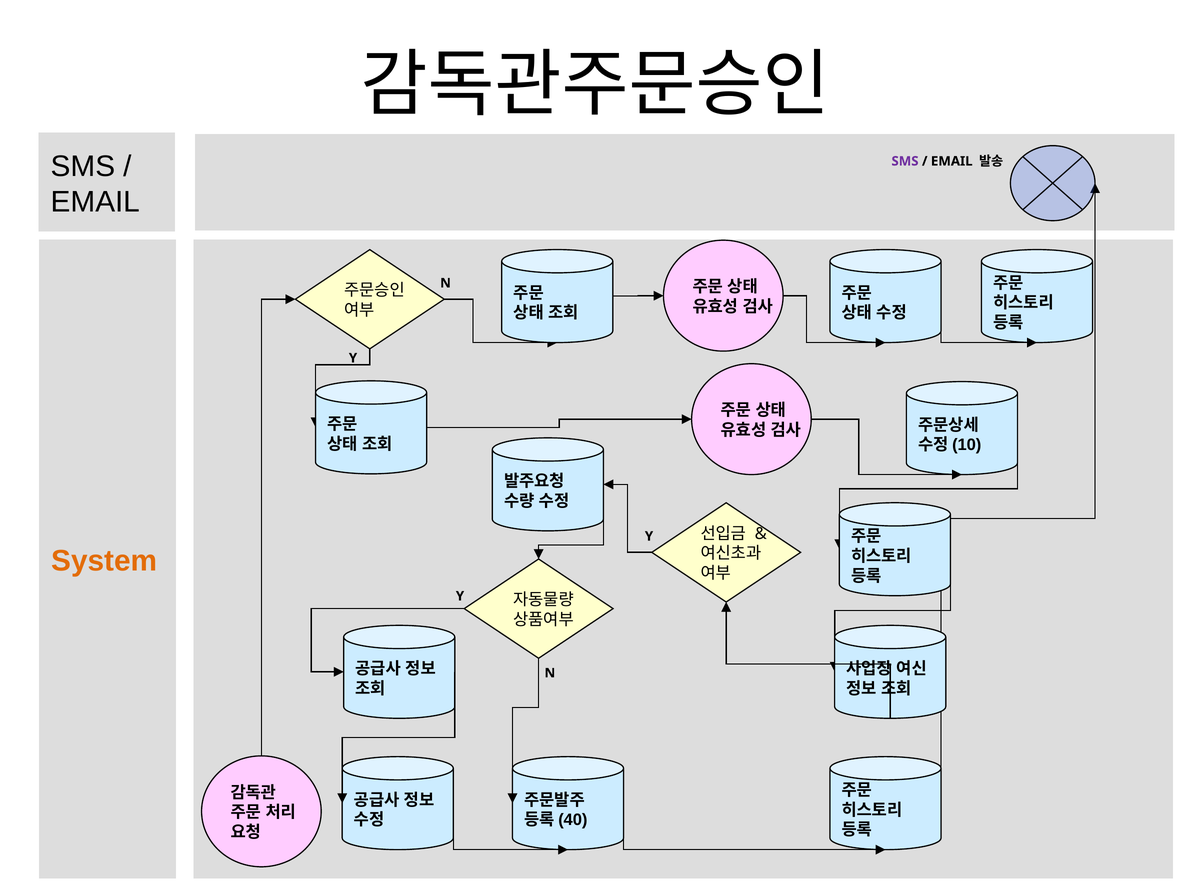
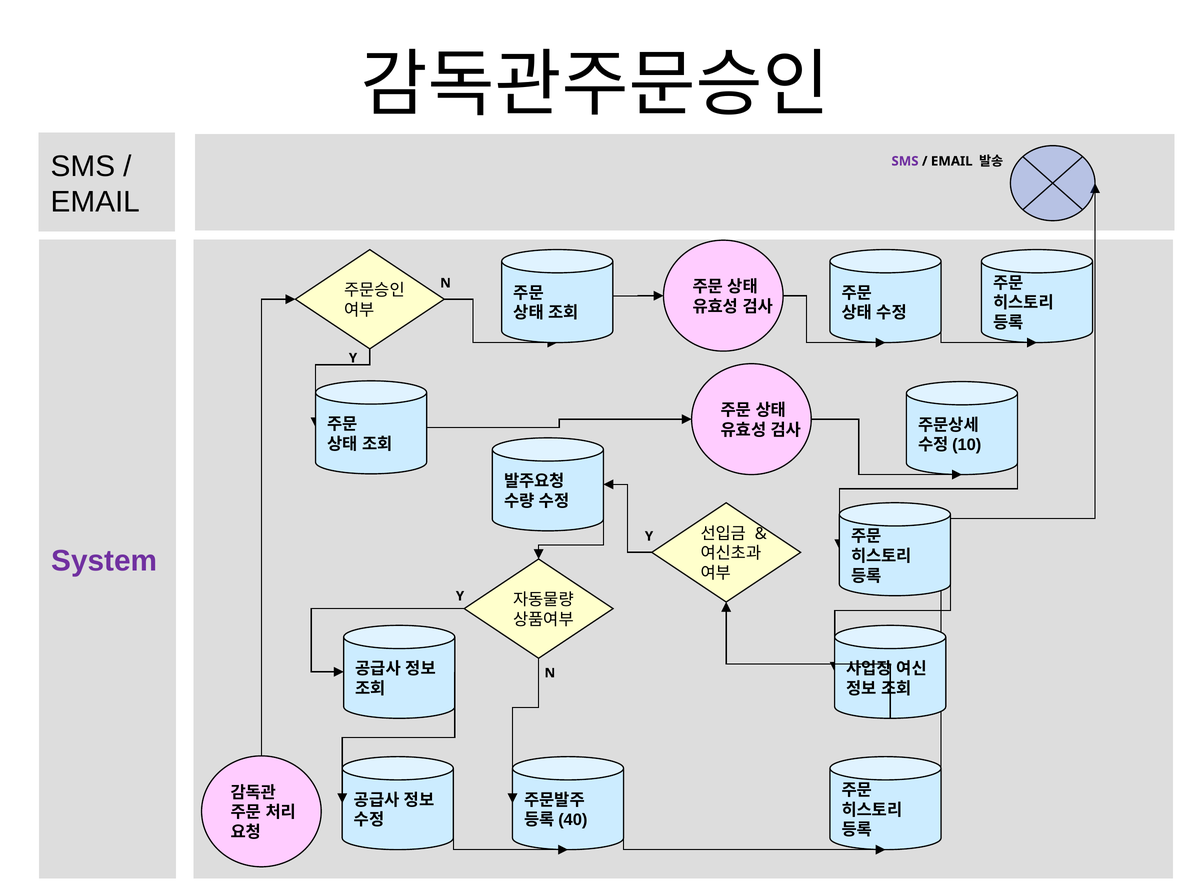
System colour: orange -> purple (104, 561)
